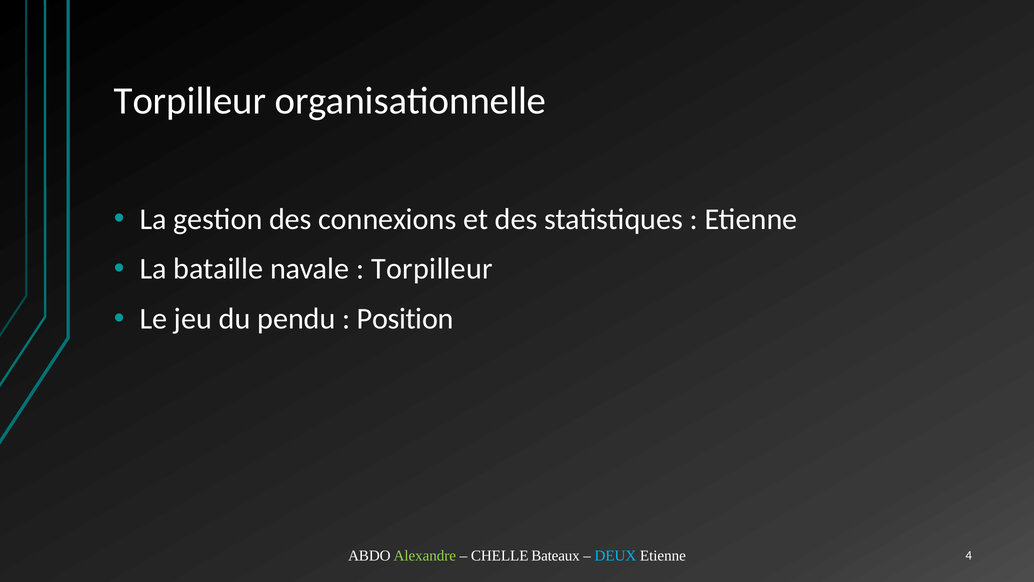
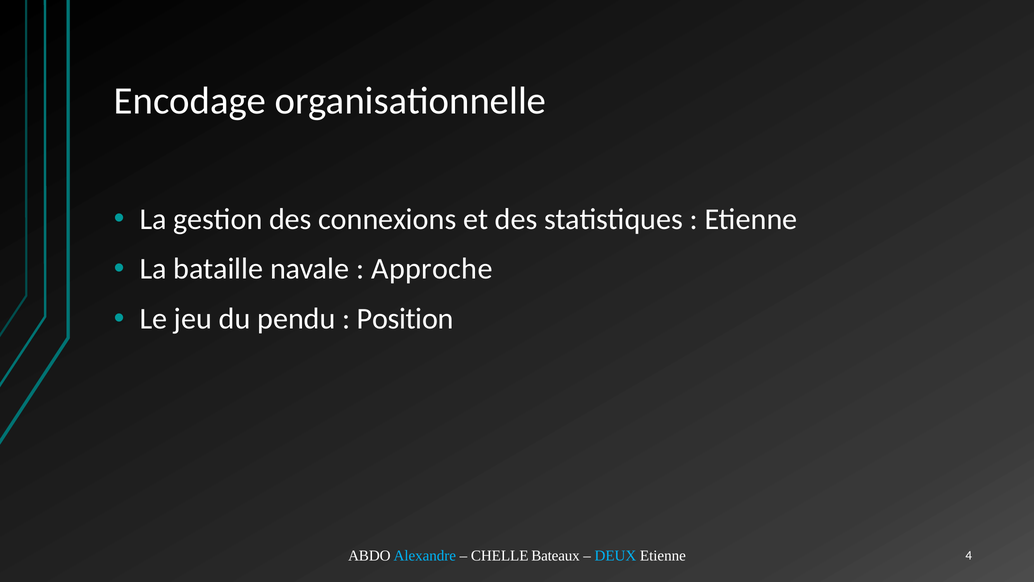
Torpilleur: Torpilleur -> Encodage (190, 101)
Torpilleur: Torpilleur -> Approche (432, 269)
Alexandre colour: light green -> light blue (425, 556)
